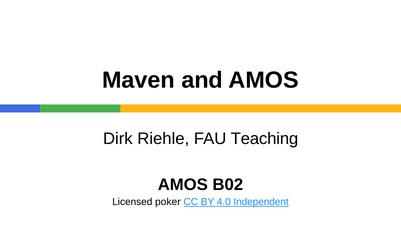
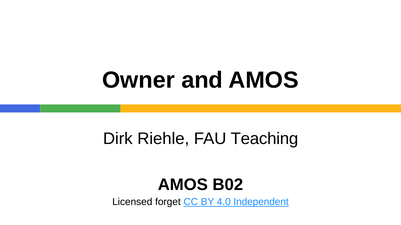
Maven: Maven -> Owner (139, 80)
poker: poker -> forget (168, 202)
